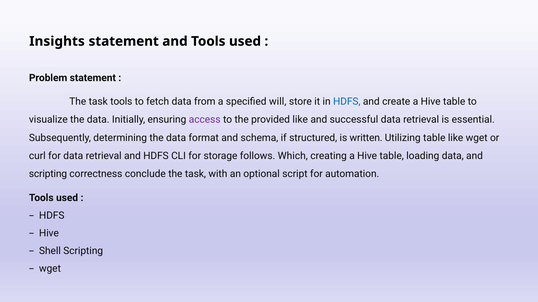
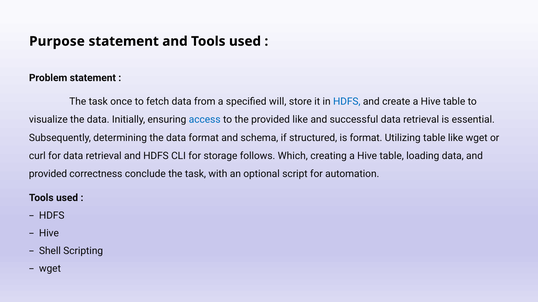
Insights: Insights -> Purpose (57, 41)
task tools: tools -> once (121, 102)
access colour: purple -> blue (205, 120)
is written: written -> format (366, 138)
scripting: scripting -> provided (48, 174)
